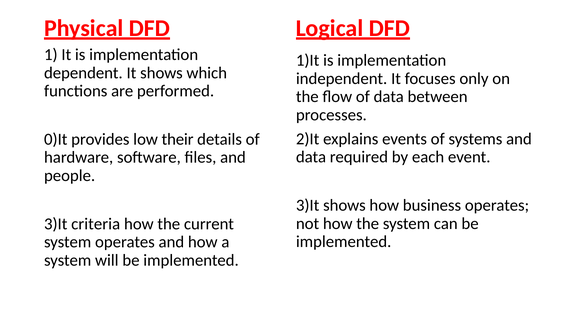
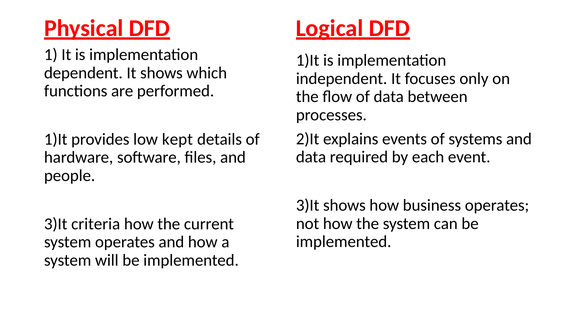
0)It: 0)It -> 1)It (56, 139)
their: their -> kept (177, 139)
